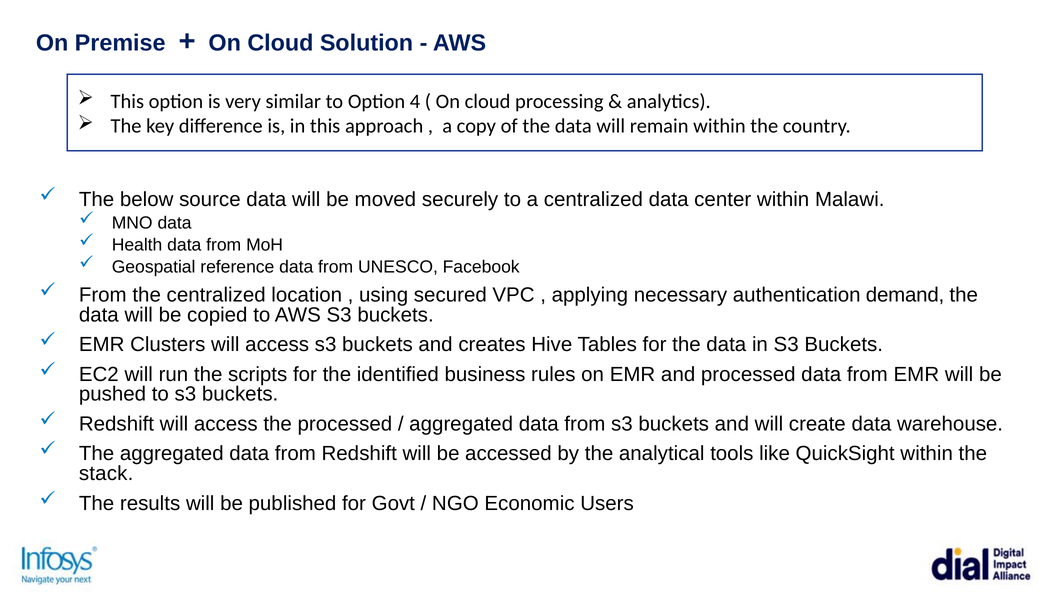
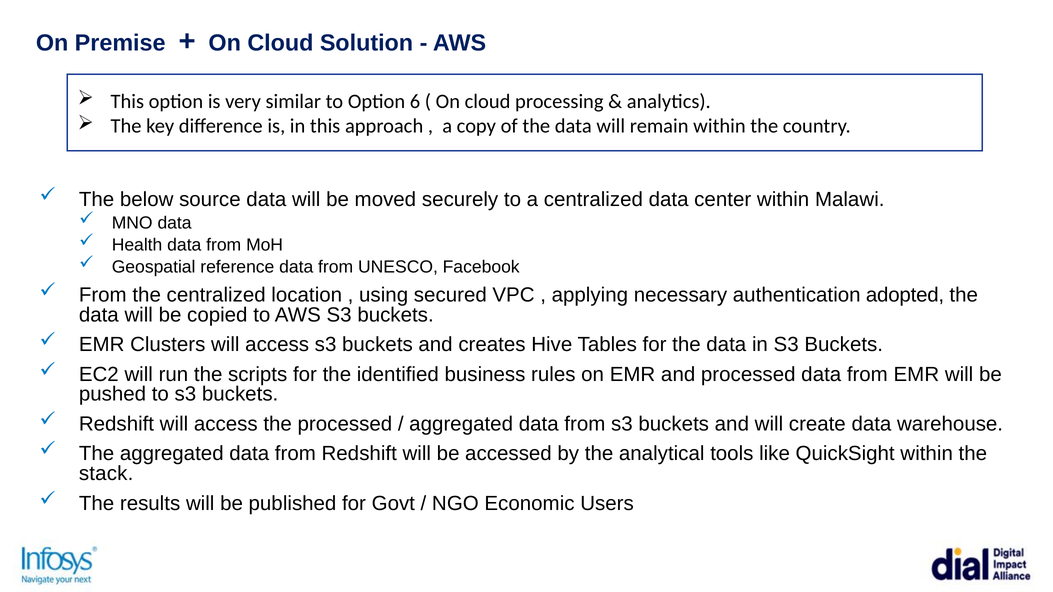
4: 4 -> 6 (415, 102)
demand: demand -> adopted (905, 295)
